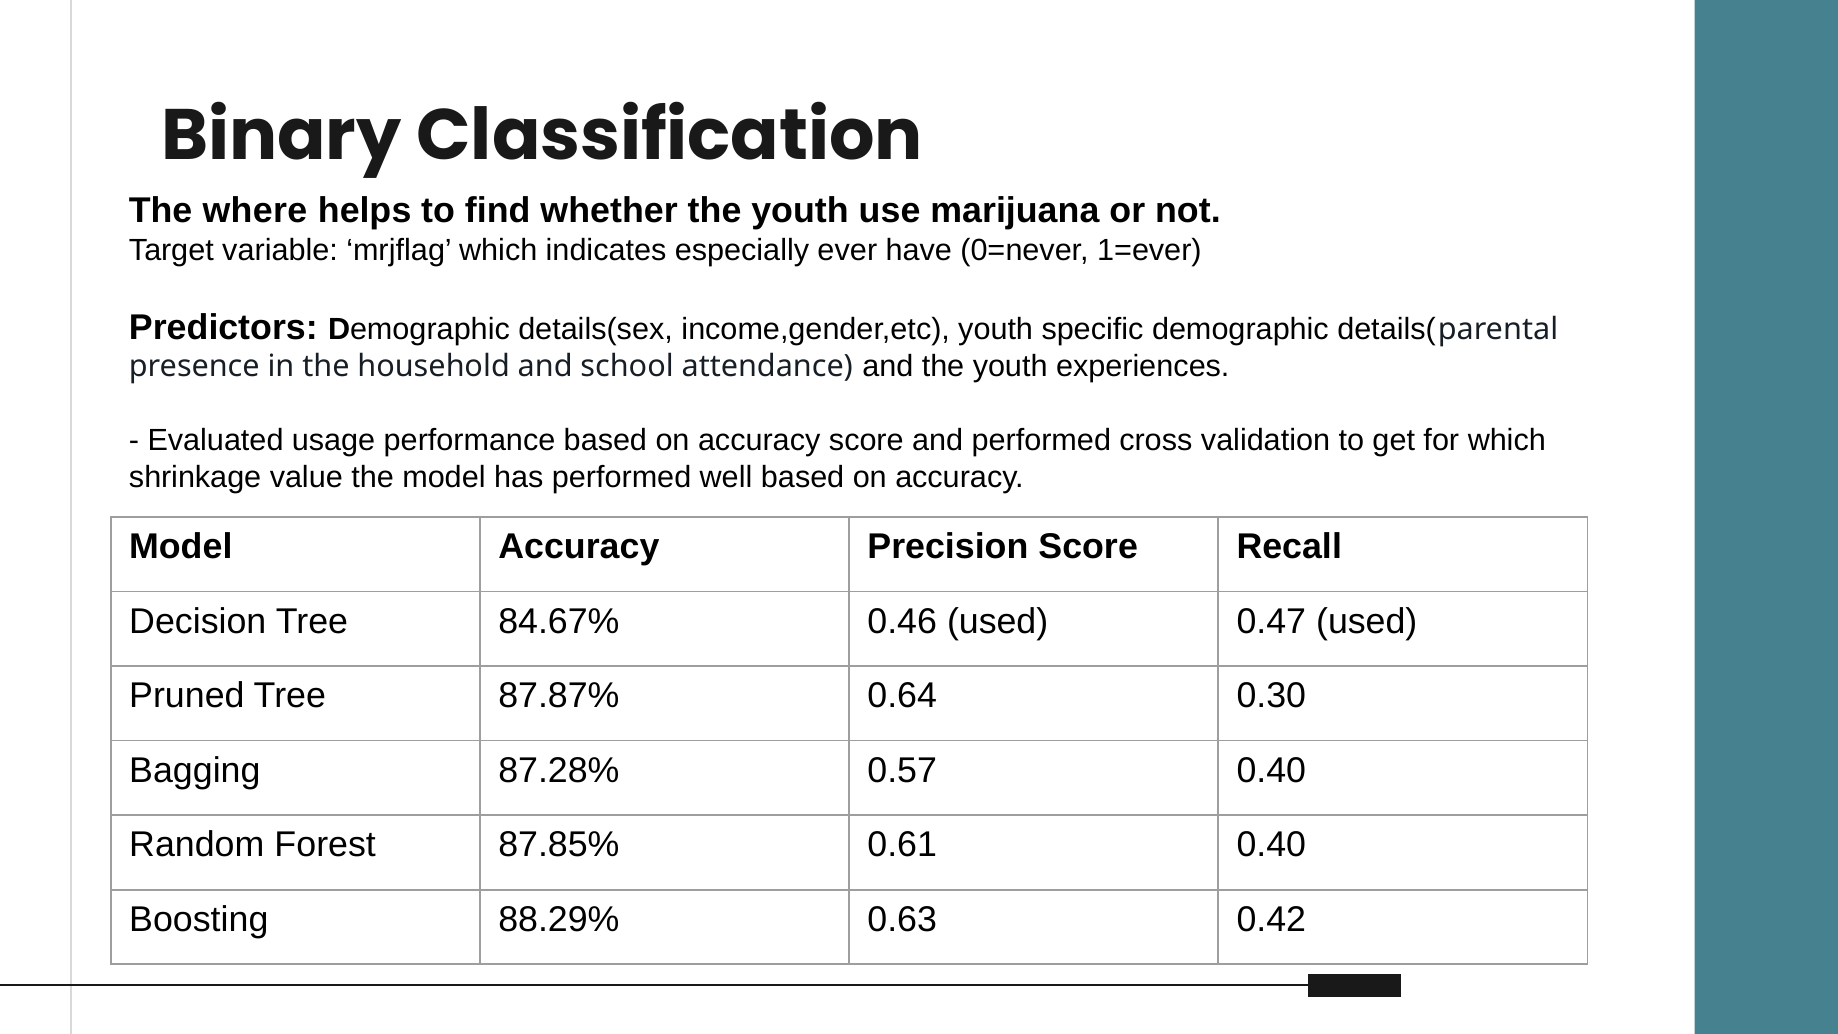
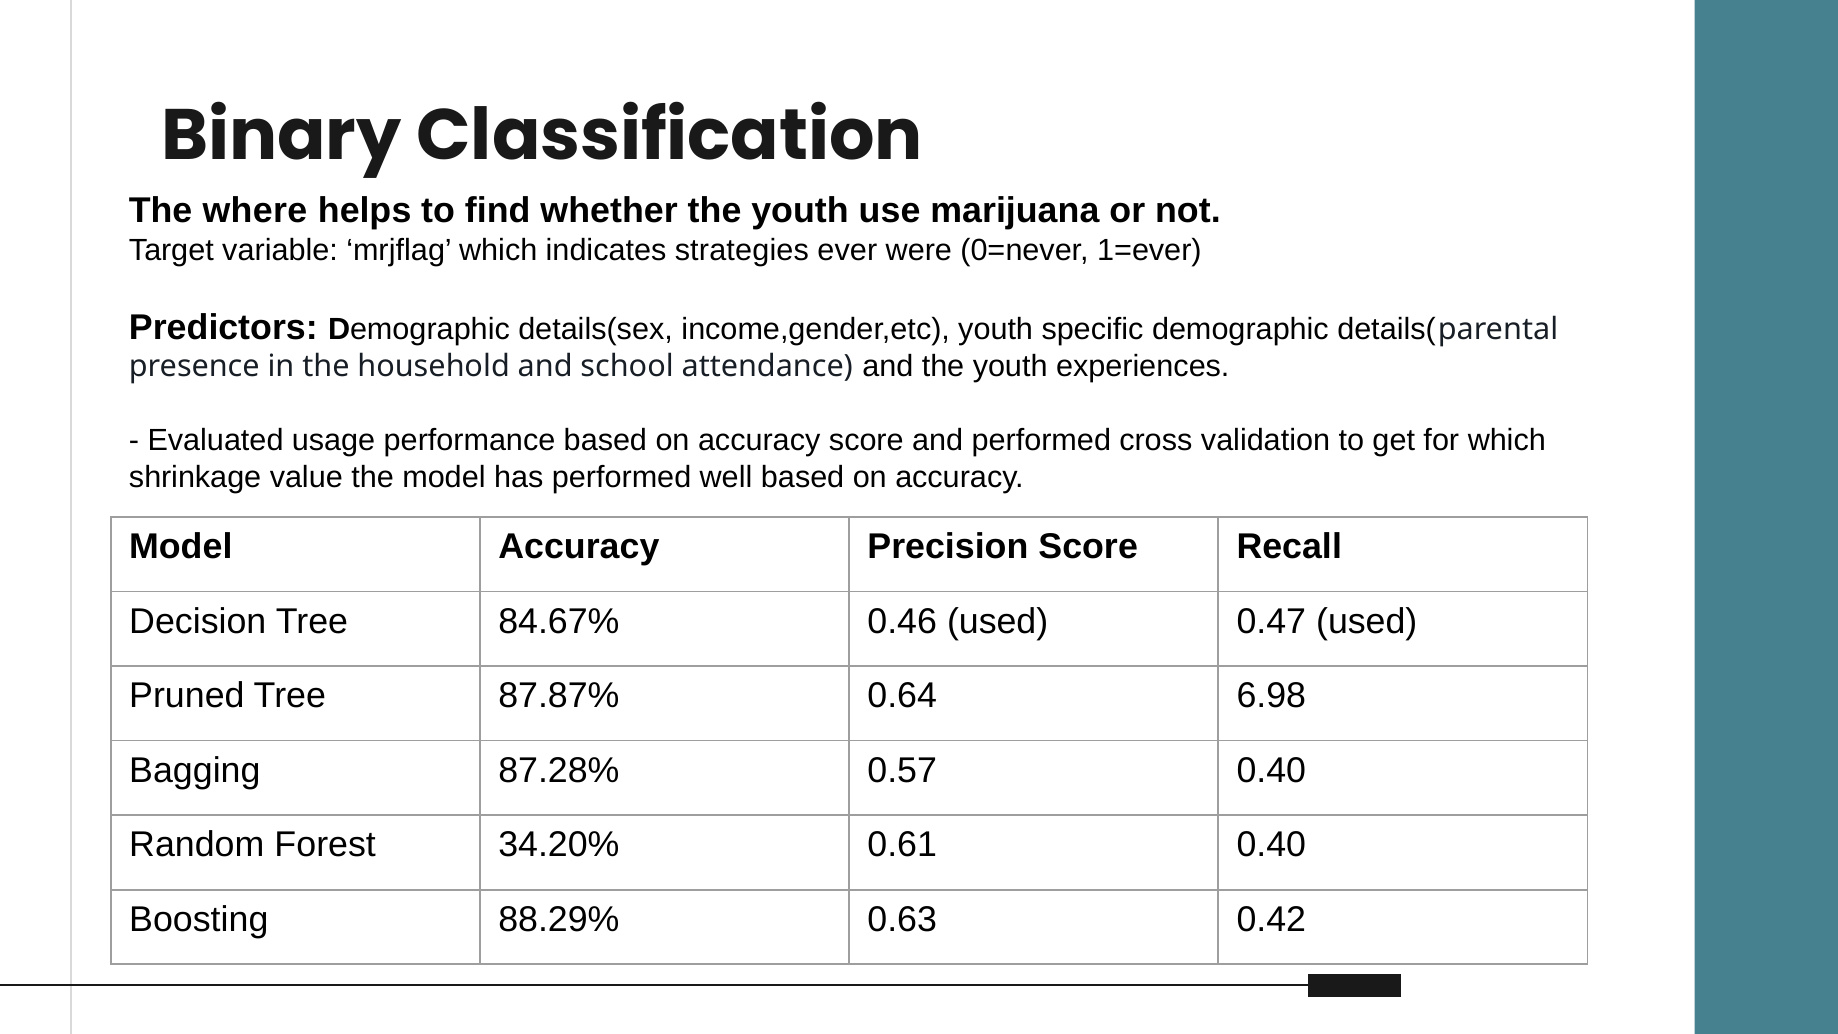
especially: especially -> strategies (742, 250)
have: have -> were (919, 250)
0.30: 0.30 -> 6.98 (1271, 696)
87.85%: 87.85% -> 34.20% (559, 845)
